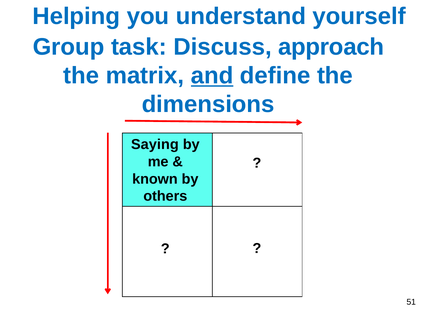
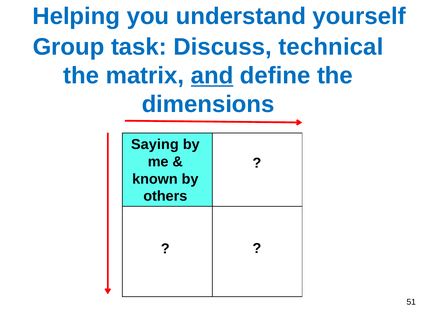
approach: approach -> technical (331, 47)
